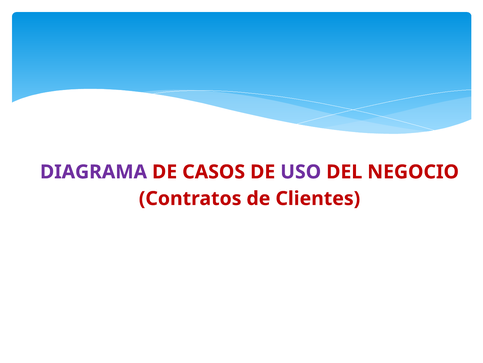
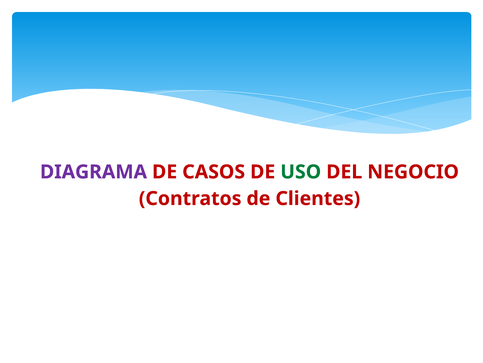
USO colour: purple -> green (301, 172)
